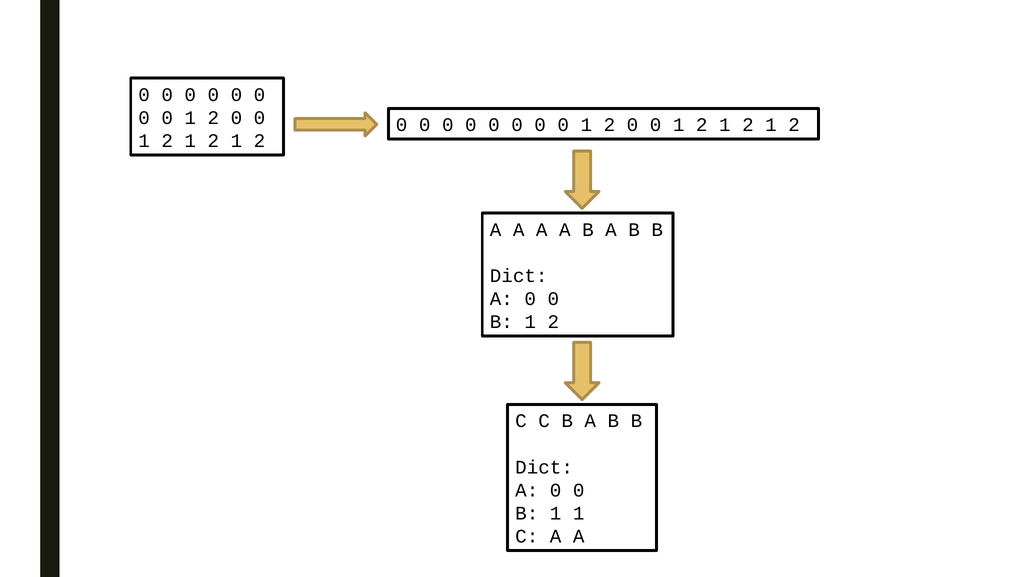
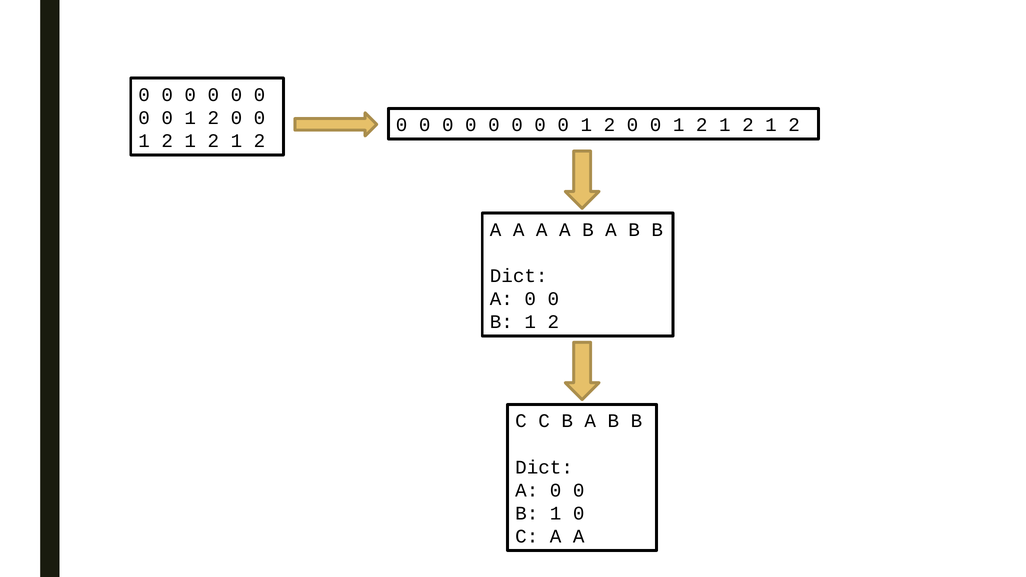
1 1: 1 -> 0 (579, 514)
